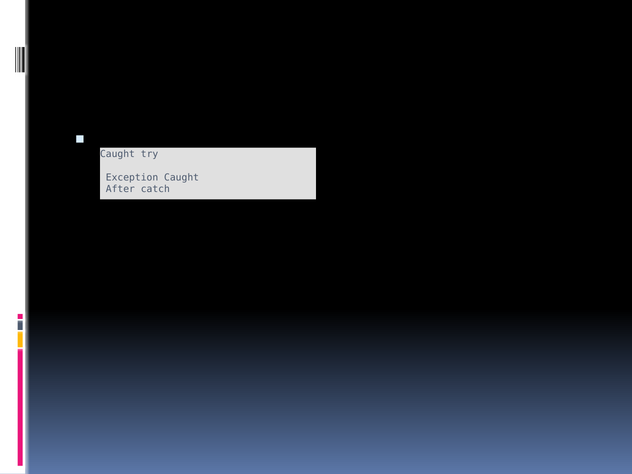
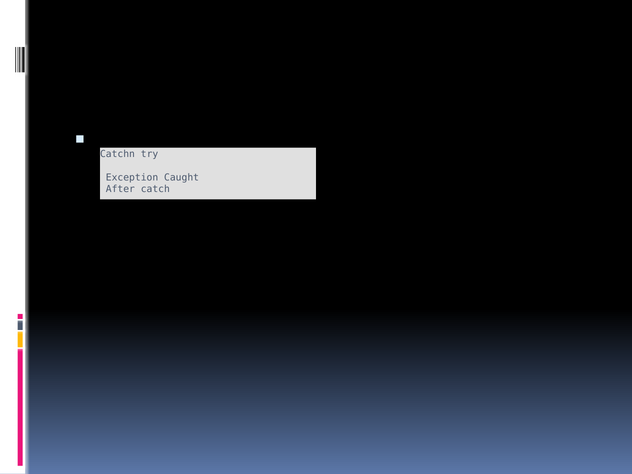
Caught: Caught -> Catchn (117, 154)
